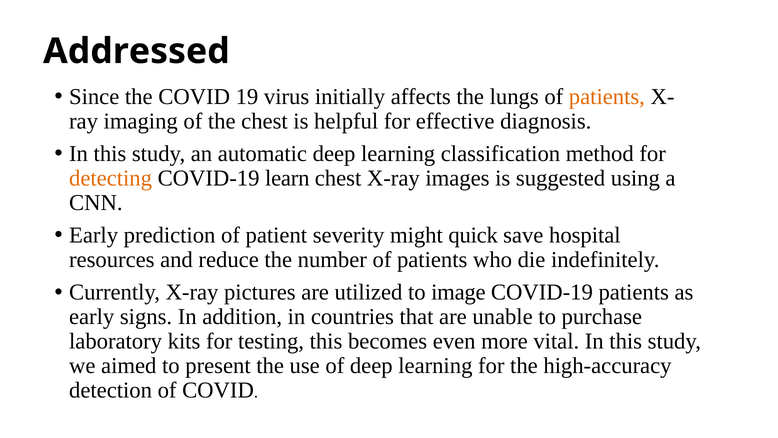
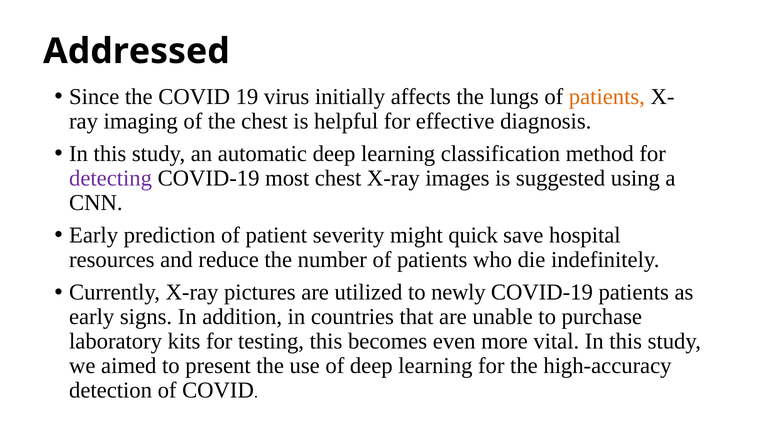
detecting colour: orange -> purple (111, 178)
learn: learn -> most (287, 178)
image: image -> newly (458, 292)
